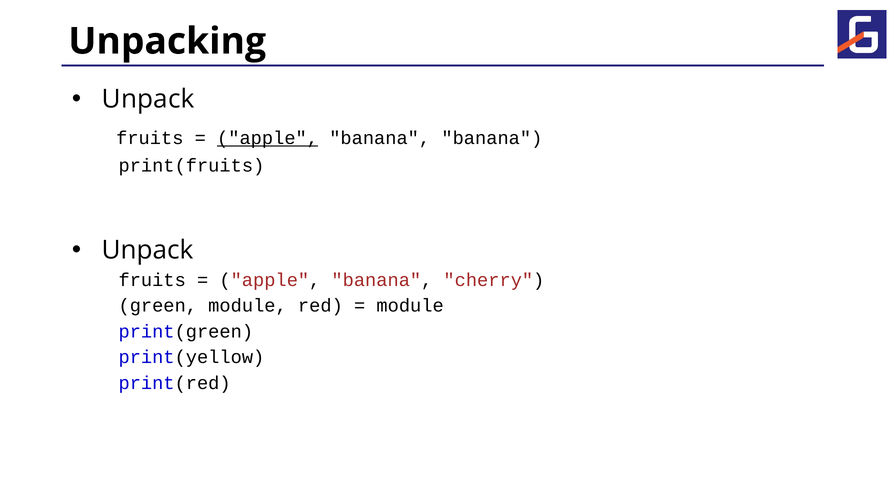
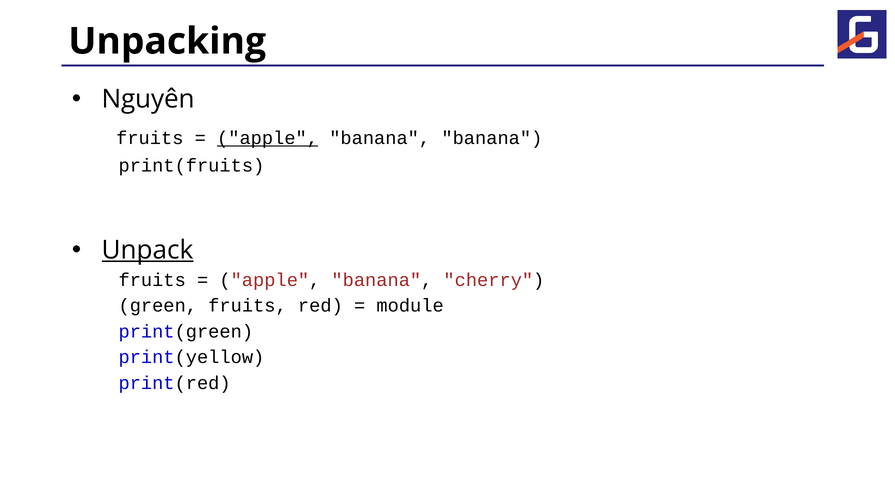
Unpack: Unpack -> Nguyên (148, 99)
Unpack underline: none -> present (148, 250)
green module: module -> fruits (248, 306)
